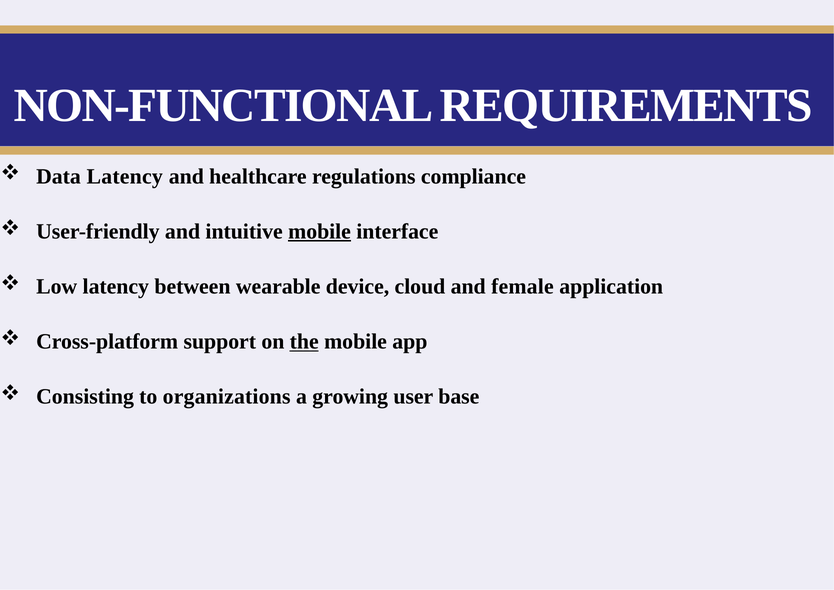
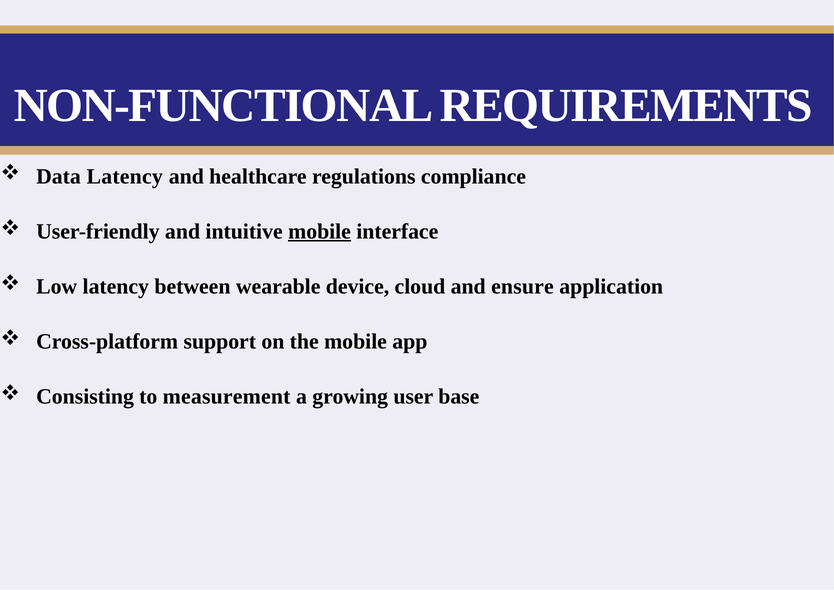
female: female -> ensure (522, 286)
the underline: present -> none (304, 342)
organizations: organizations -> measurement (227, 397)
